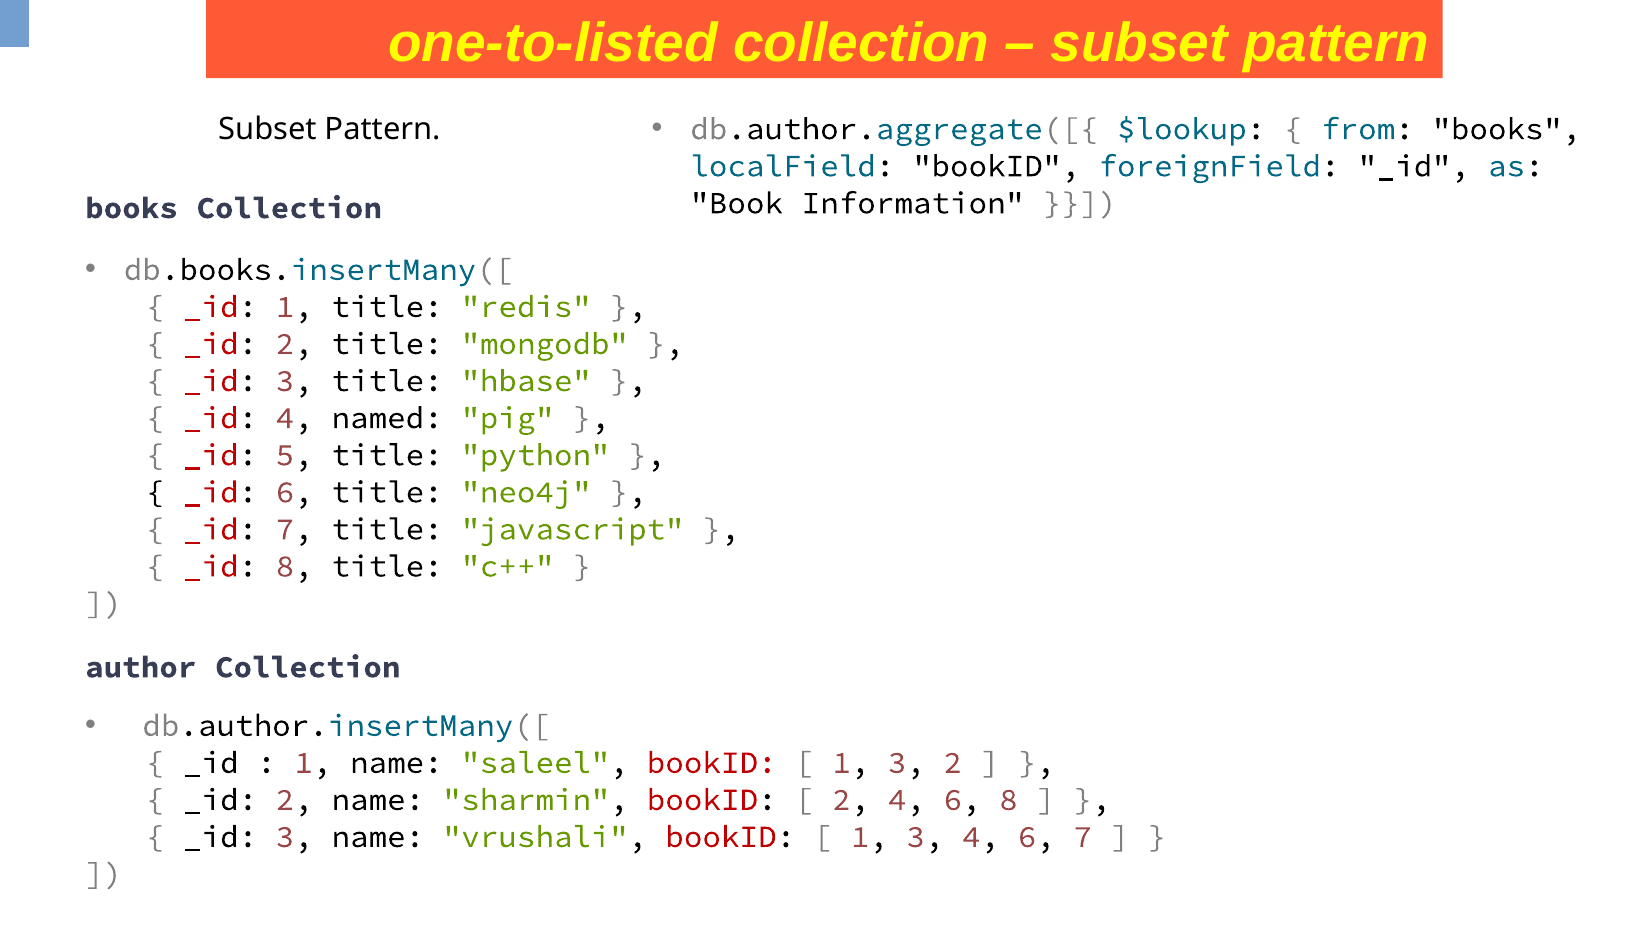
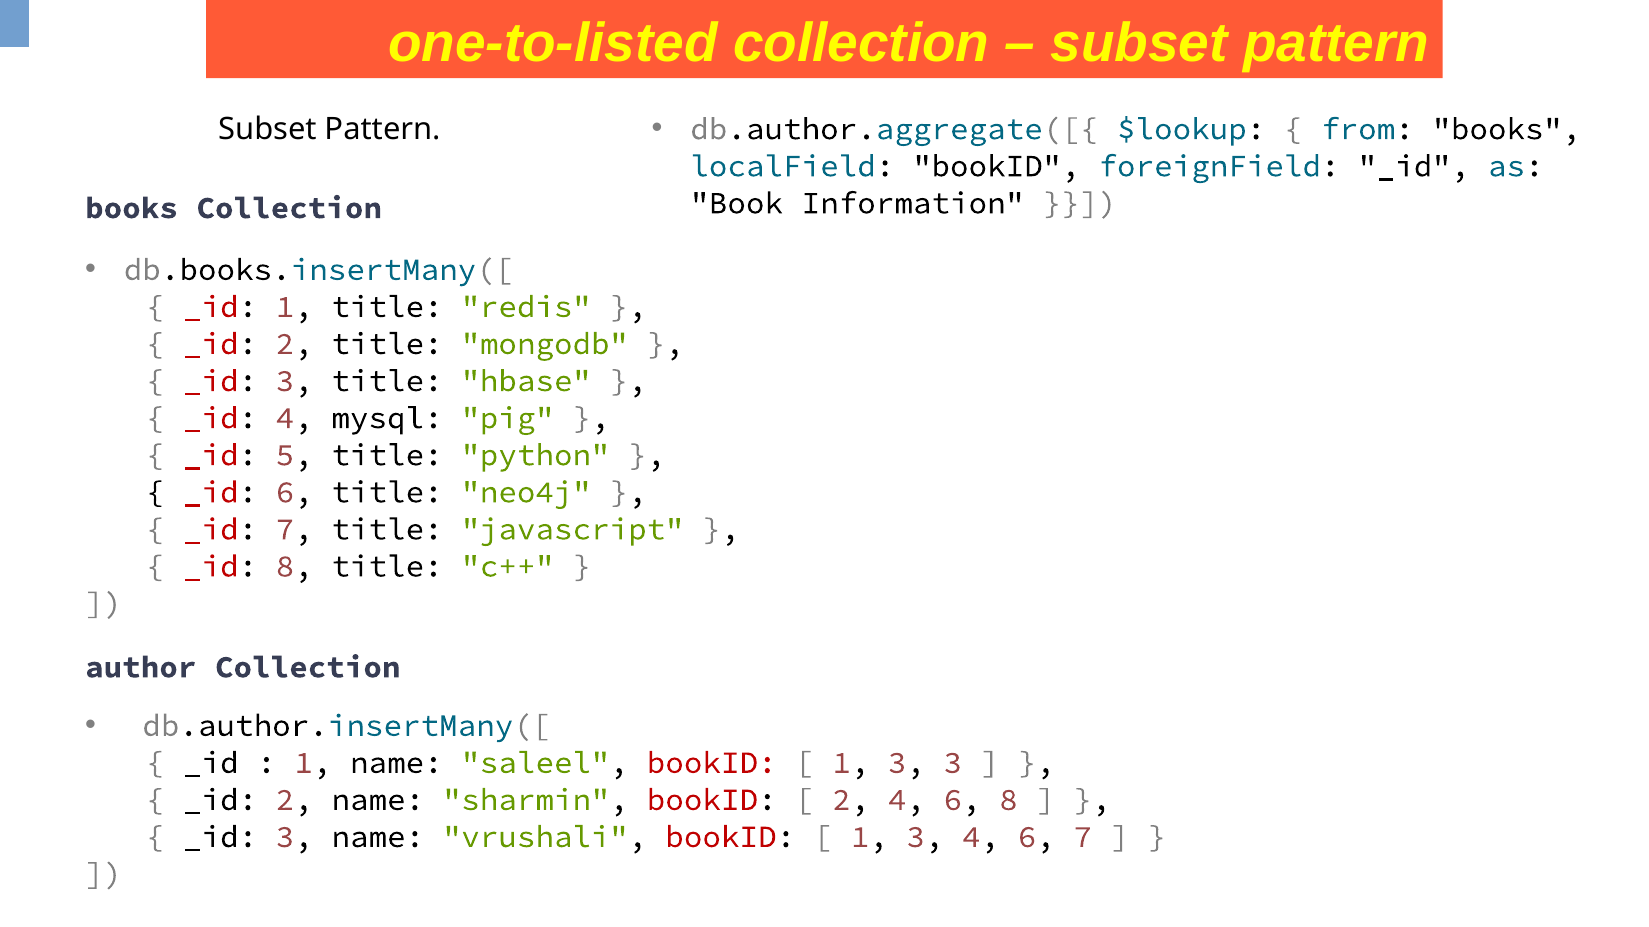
named: named -> mysql (387, 418)
3 2: 2 -> 3 (953, 763)
